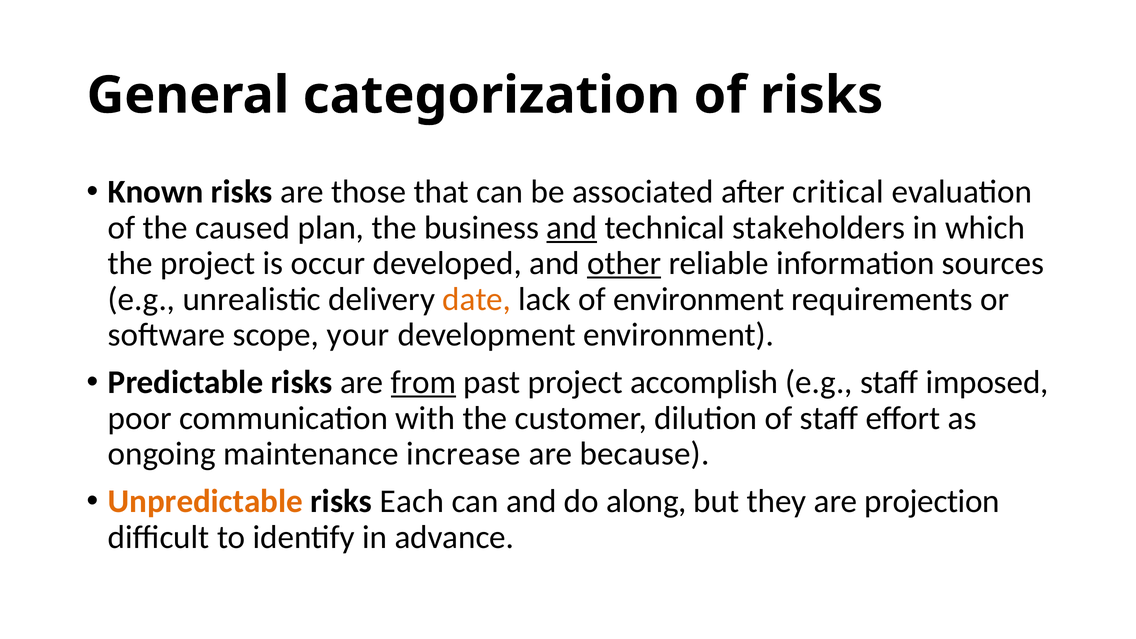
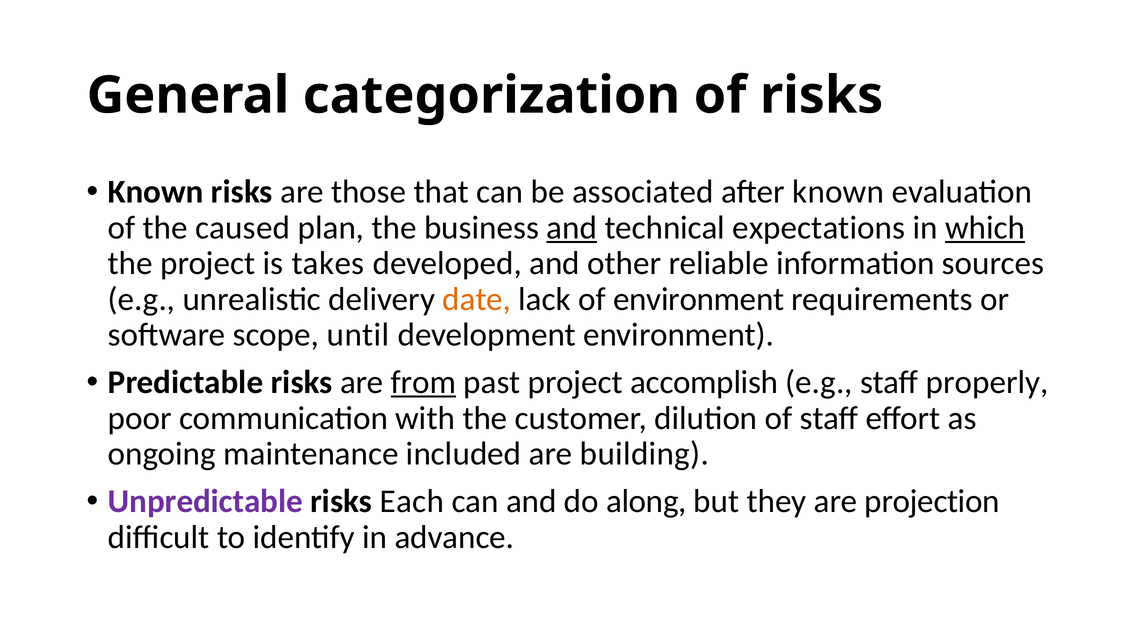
after critical: critical -> known (838, 192)
stakeholders: stakeholders -> expectations (819, 228)
which underline: none -> present (985, 228)
occur: occur -> takes (328, 263)
other underline: present -> none (624, 263)
your: your -> until (358, 335)
imposed: imposed -> properly (987, 382)
increase: increase -> included (464, 454)
because: because -> building (644, 454)
Unpredictable colour: orange -> purple (205, 501)
